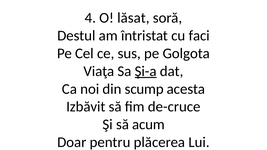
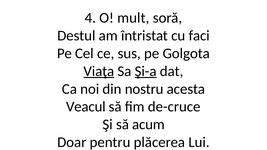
lăsat: lăsat -> mult (133, 18)
Viaţa underline: none -> present (99, 71)
scump: scump -> nostru (144, 89)
Izbăvit: Izbăvit -> Veacul (86, 107)
